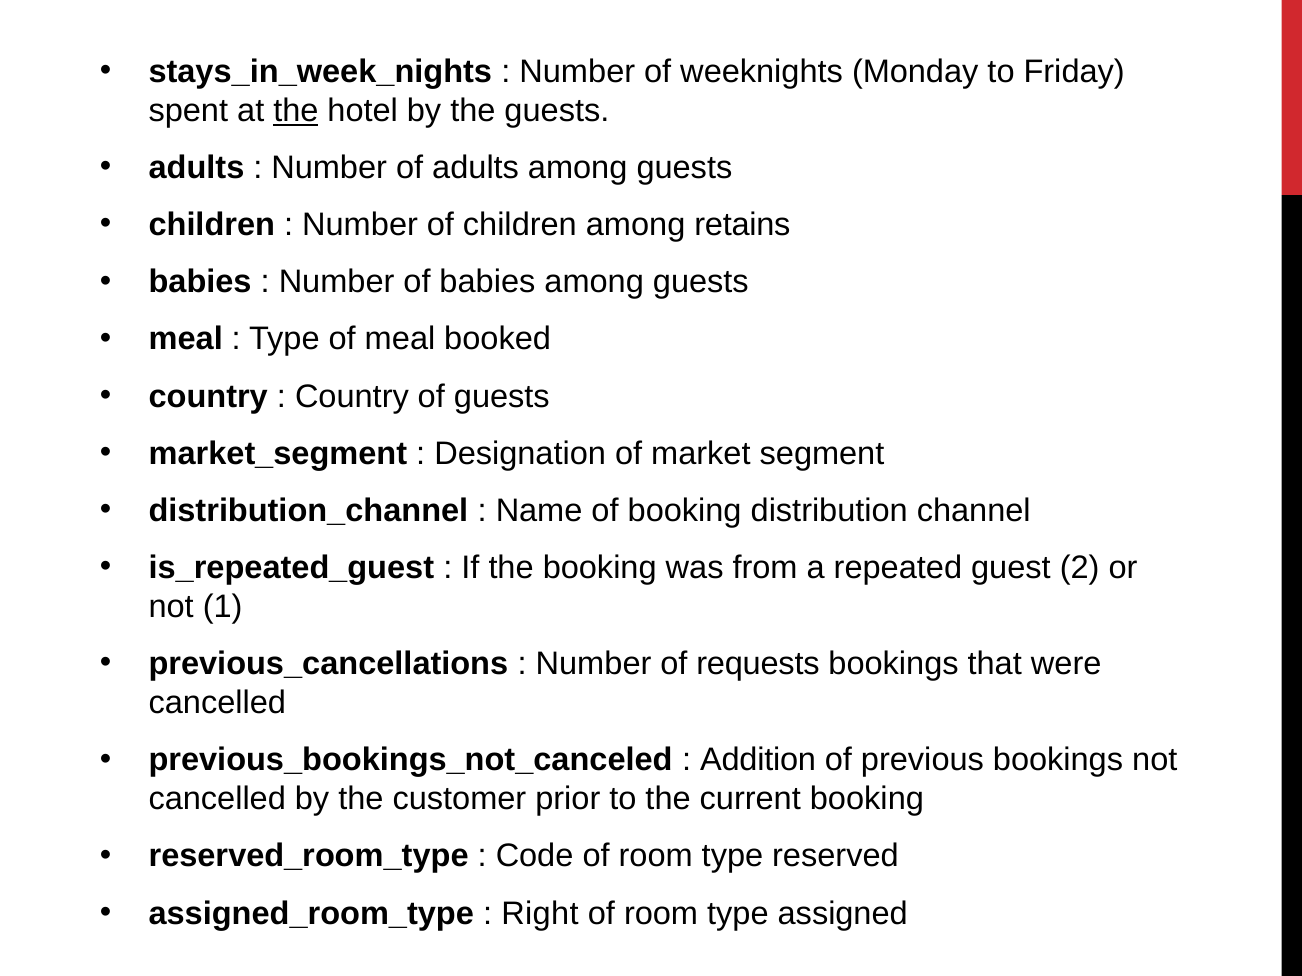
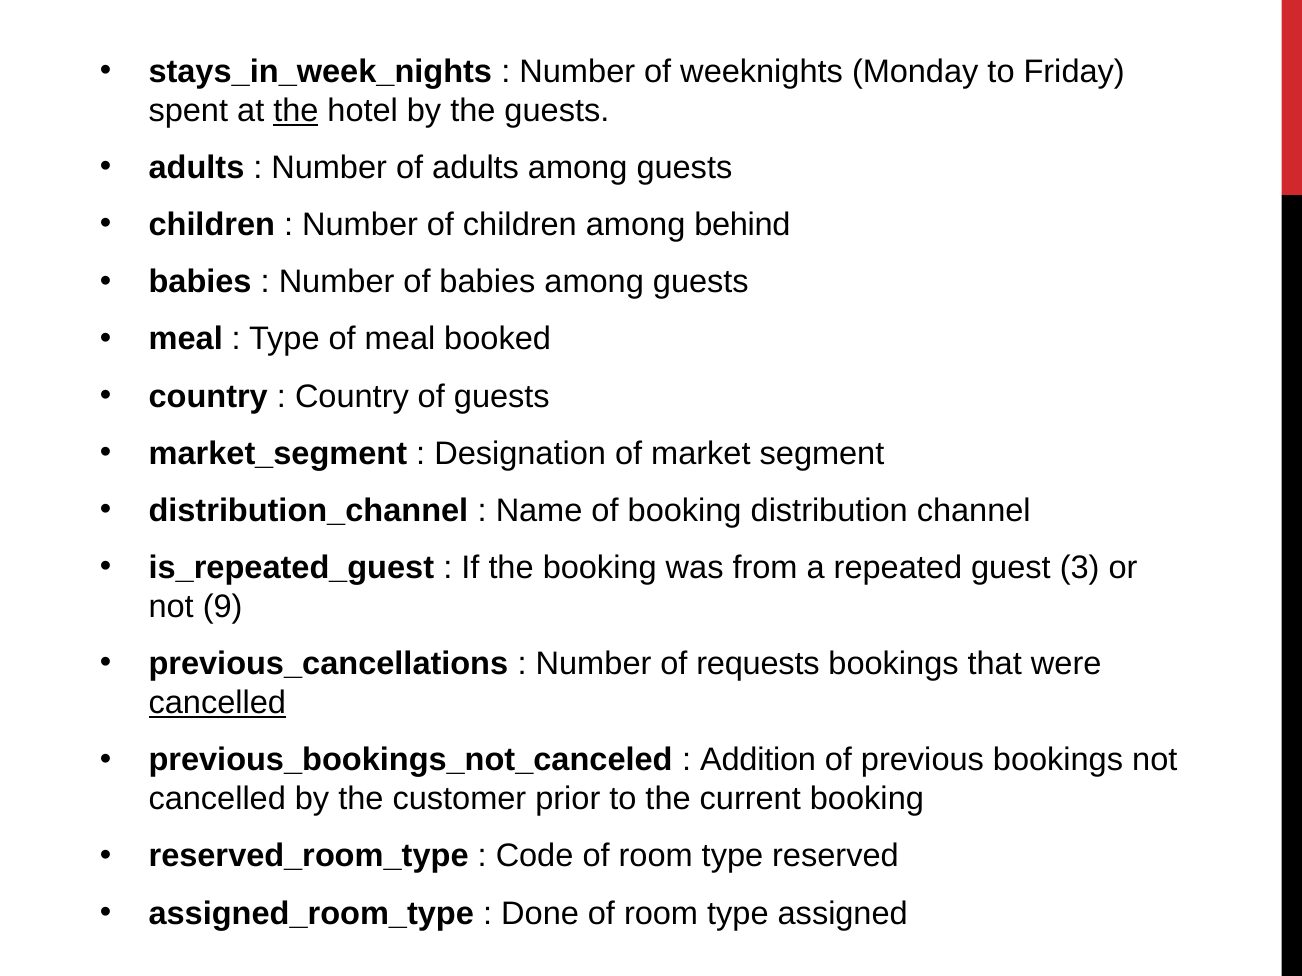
retains: retains -> behind (742, 225)
2: 2 -> 3 (1080, 568)
1: 1 -> 9 (223, 607)
cancelled underline: none -> present (217, 703)
Right: Right -> Done (540, 914)
